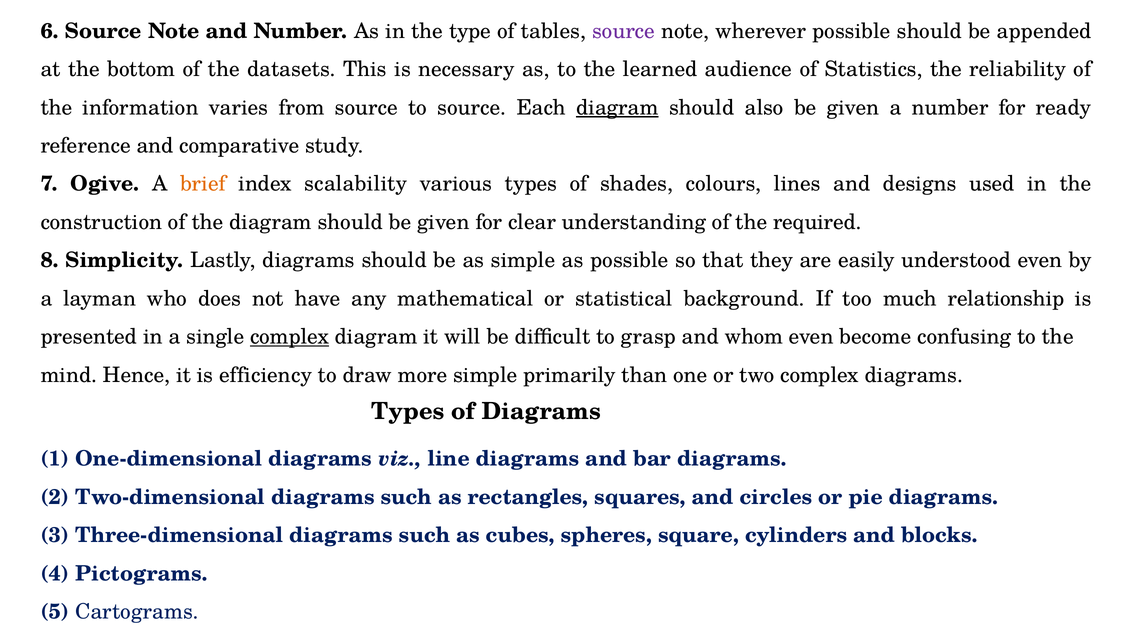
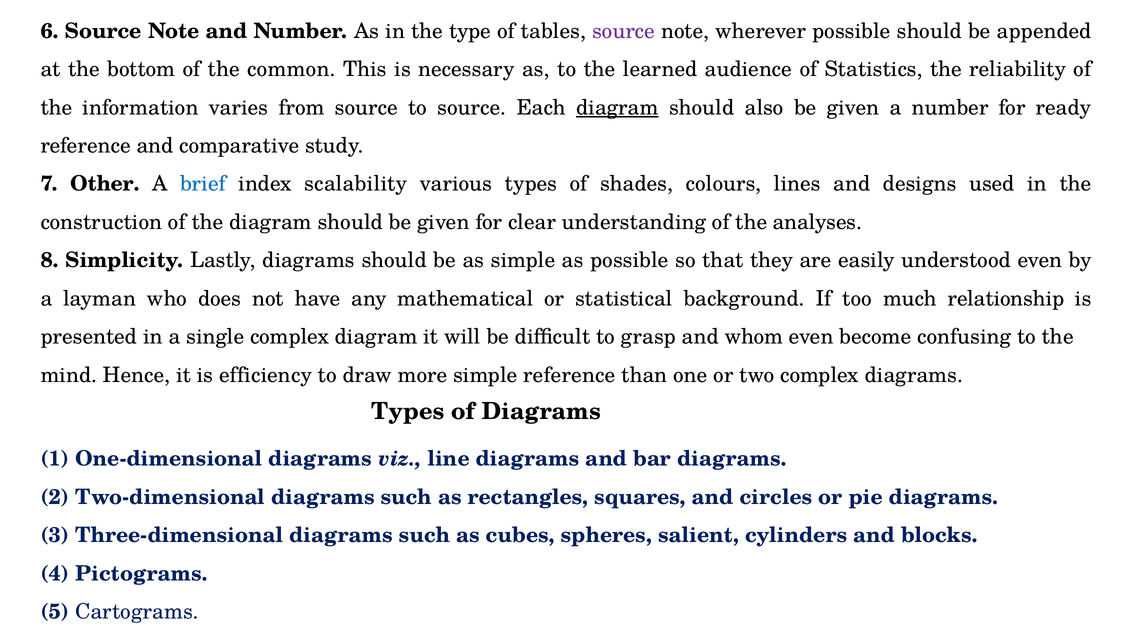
datasets: datasets -> common (291, 69)
Ogive: Ogive -> Other (105, 184)
brief colour: orange -> blue (203, 184)
required: required -> analyses (817, 222)
complex underline: present -> none (290, 337)
simple primarily: primarily -> reference (569, 375)
square: square -> salient (698, 536)
